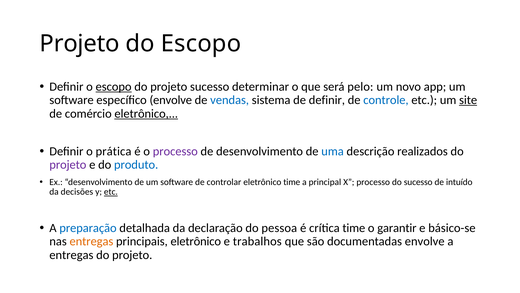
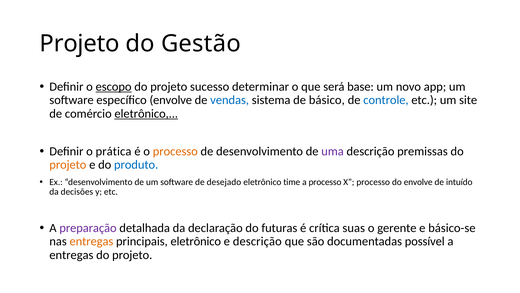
do Escopo: Escopo -> Gestão (201, 44)
pelo: pelo -> base (360, 86)
de definir: definir -> básico (327, 100)
site underline: present -> none (468, 100)
processo colour: purple -> orange (175, 151)
uma colour: blue -> purple (333, 151)
realizados: realizados -> premissas (422, 151)
projeto colour: purple -> orange (68, 165)
controlar: controlar -> desejado (224, 182)
a principal: principal -> processo (325, 182)
do sucesso: sucesso -> envolve (418, 182)
etc underline: present -> none (111, 192)
preparação colour: blue -> purple (88, 228)
pessoa: pessoa -> futuras (279, 228)
crítica time: time -> suas (354, 228)
garantir: garantir -> gerente (397, 228)
e trabalhos: trabalhos -> descrição (257, 241)
documentadas envolve: envolve -> possível (425, 241)
